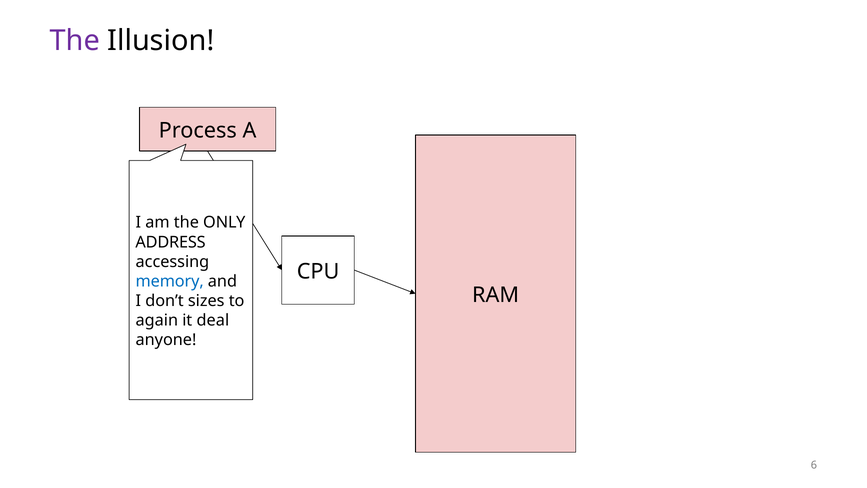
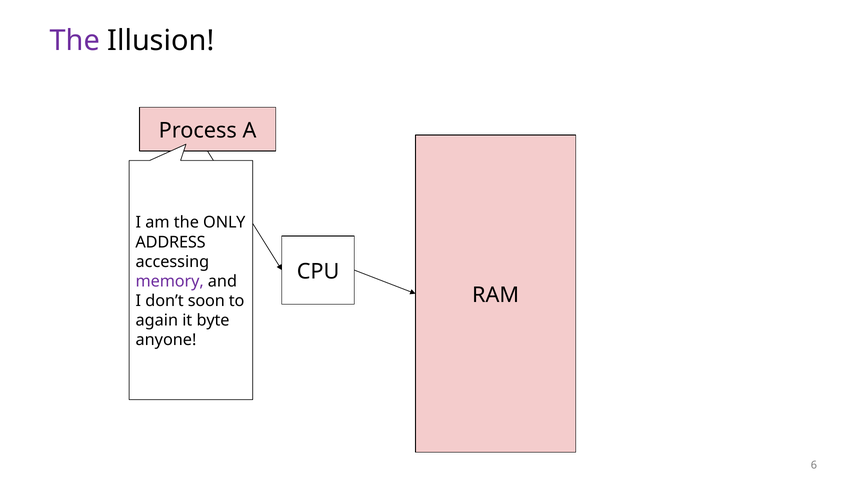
memory colour: blue -> purple (170, 281)
sizes: sizes -> soon (206, 301)
deal: deal -> byte (213, 320)
